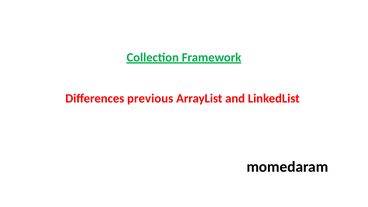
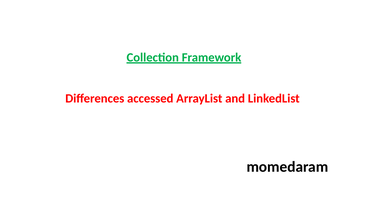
previous: previous -> accessed (150, 98)
